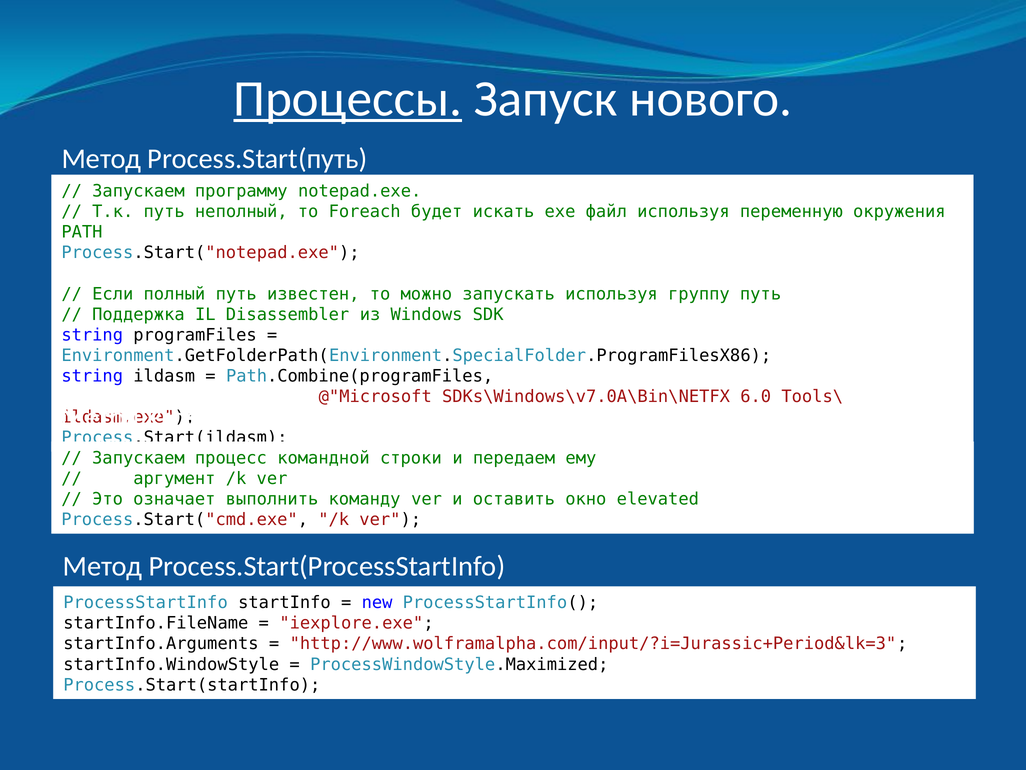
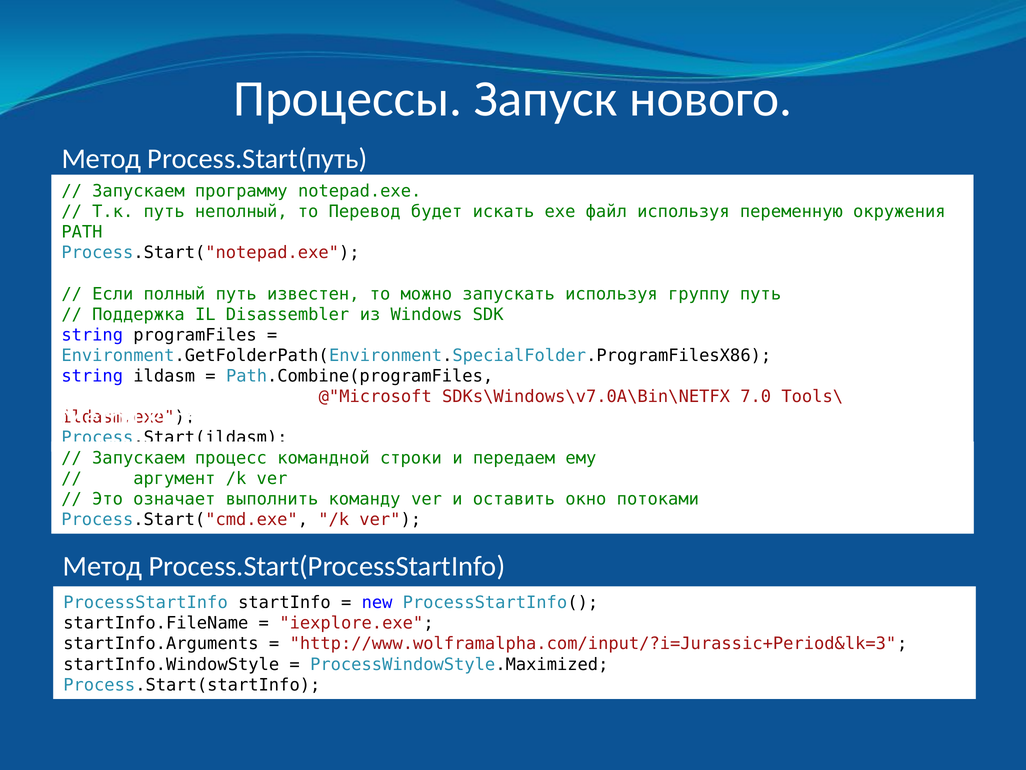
Процессы underline: present -> none (348, 99)
Foreach: Foreach -> Перевод (365, 212)
6.0: 6.0 -> 7.0 (756, 396)
elevated: elevated -> потоками (658, 499)
